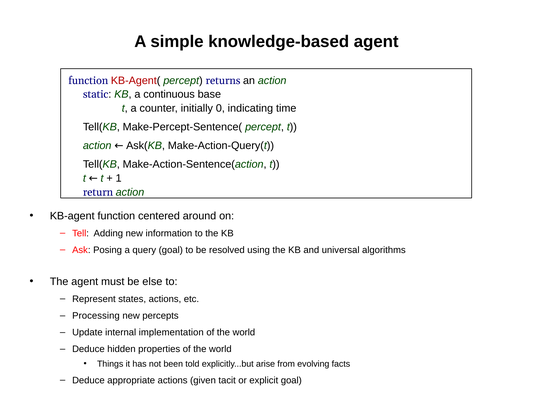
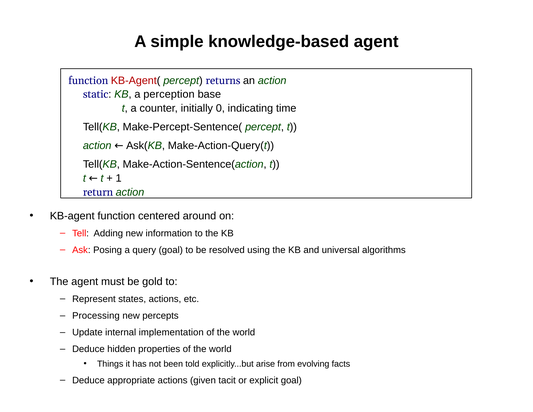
continuous: continuous -> perception (169, 94)
else: else -> gold (152, 282)
